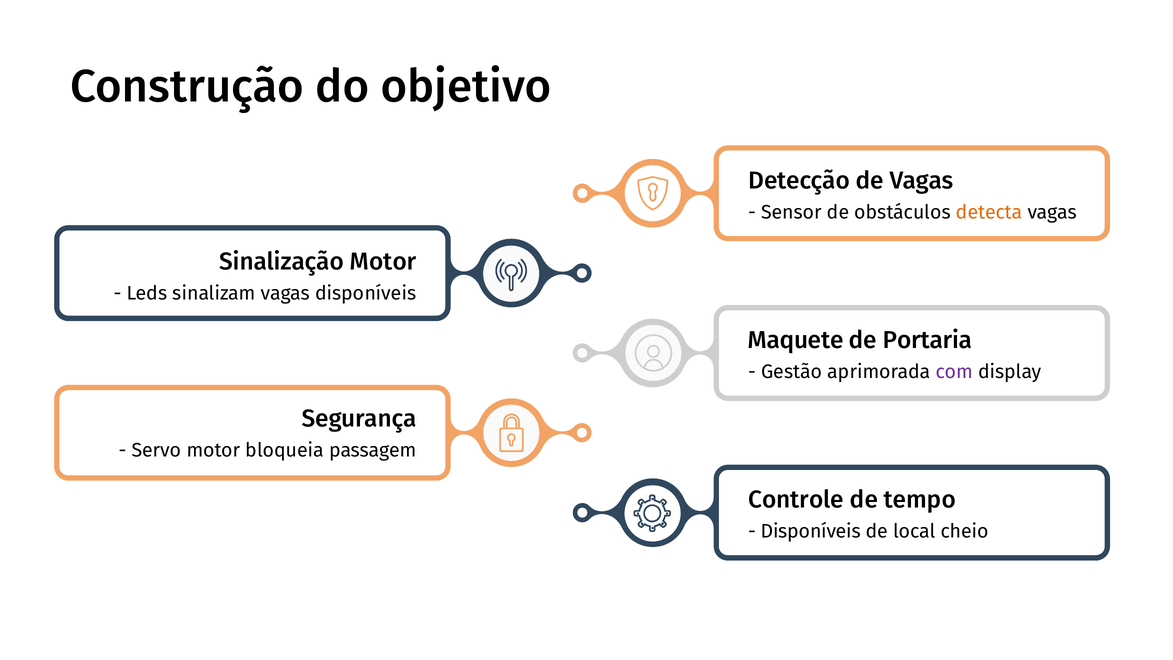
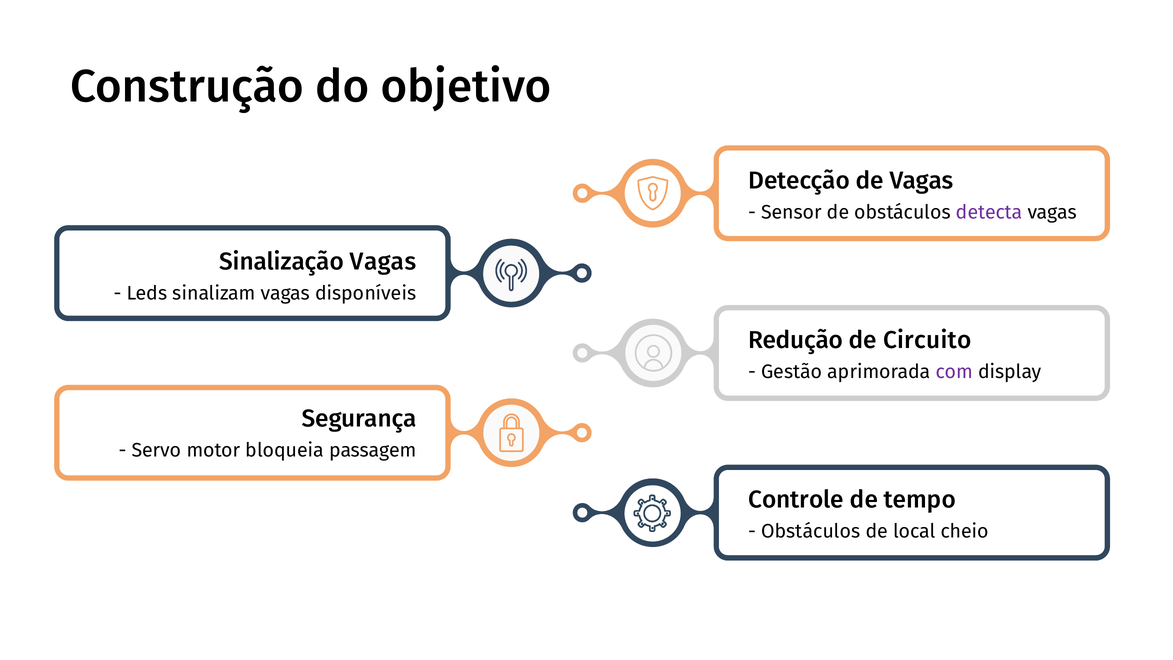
detecta colour: orange -> purple (989, 212)
Sinalização Motor: Motor -> Vagas (383, 261)
Maquete: Maquete -> Redução (796, 340)
Portaria: Portaria -> Circuito (927, 340)
Disponíveis: Disponíveis -> Obstáculos (811, 531)
